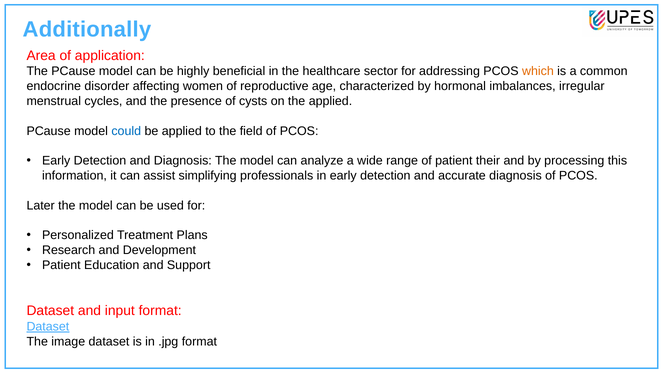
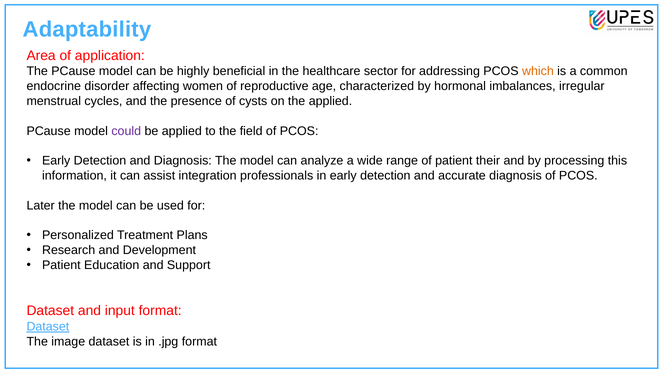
Additionally: Additionally -> Adaptability (87, 29)
could colour: blue -> purple (126, 131)
simplifying: simplifying -> integration (208, 176)
